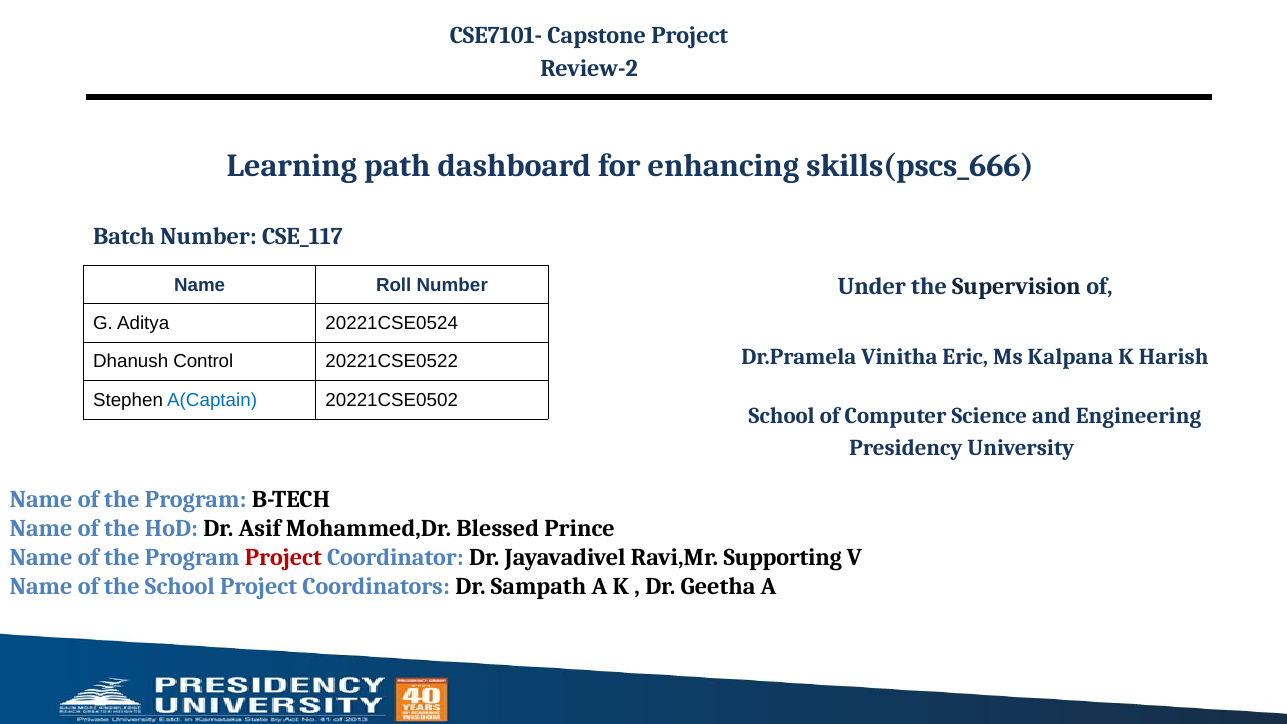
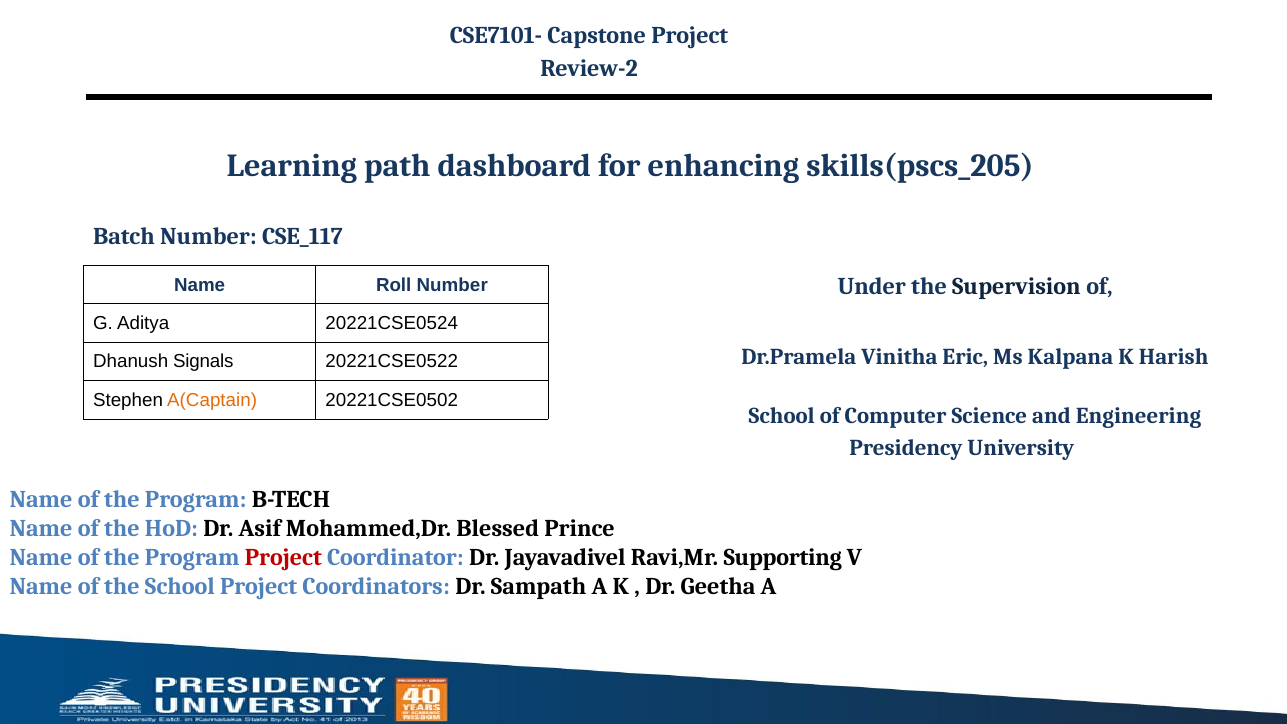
skills(pscs_666: skills(pscs_666 -> skills(pscs_205 (920, 166)
Control: Control -> Signals (203, 362)
A(Captain colour: blue -> orange (212, 400)
